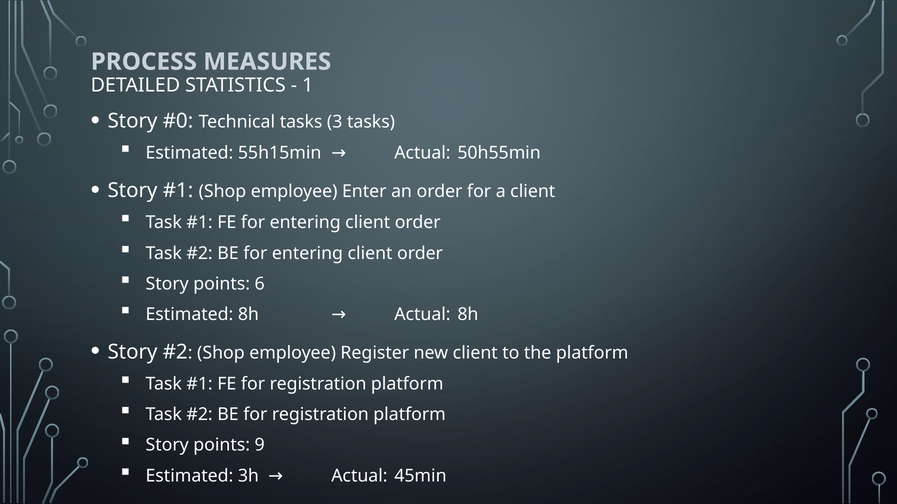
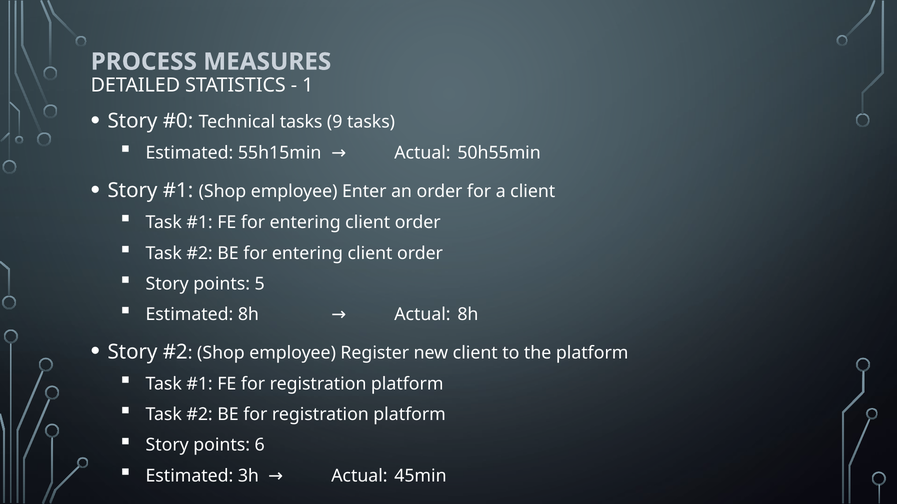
3: 3 -> 9 (335, 122)
6: 6 -> 5 (260, 284)
9: 9 -> 6 (260, 446)
